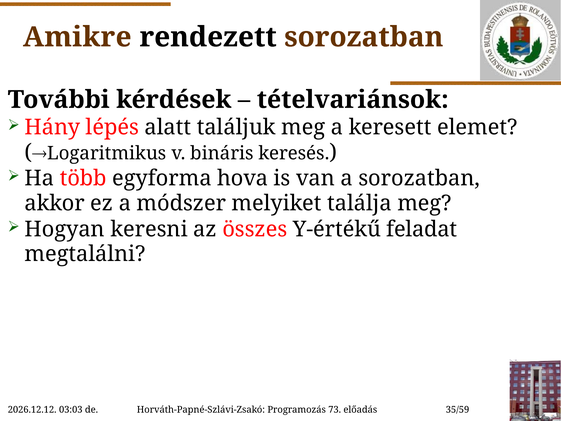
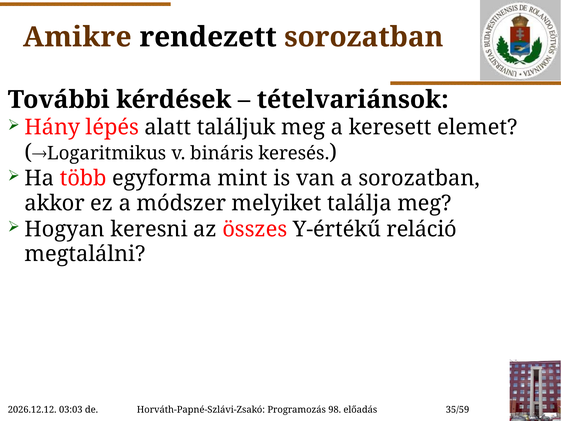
hova: hova -> mint (243, 178)
feladat: feladat -> reláció (422, 229)
73: 73 -> 98 (335, 409)
